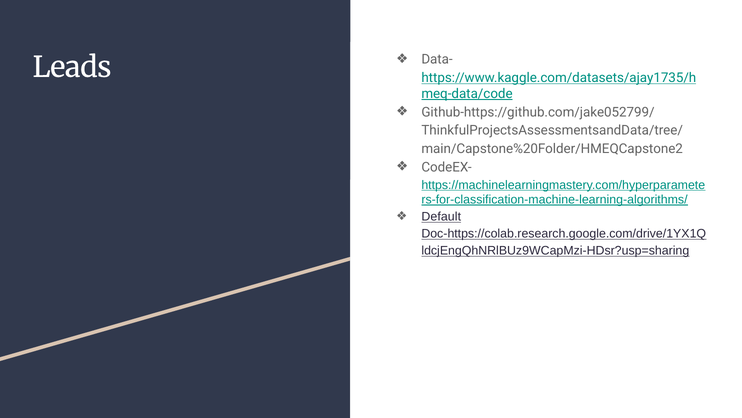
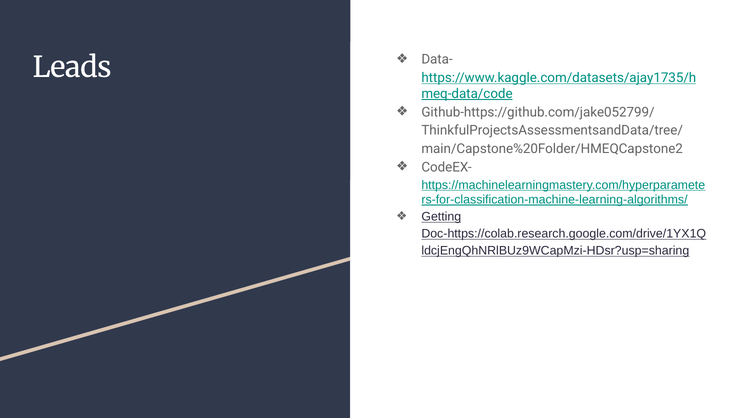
Default: Default -> Getting (441, 216)
